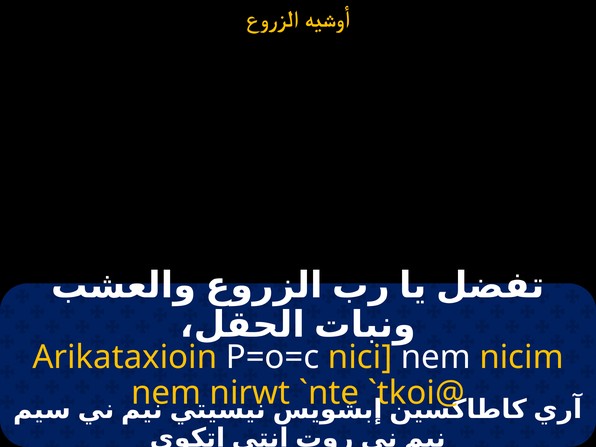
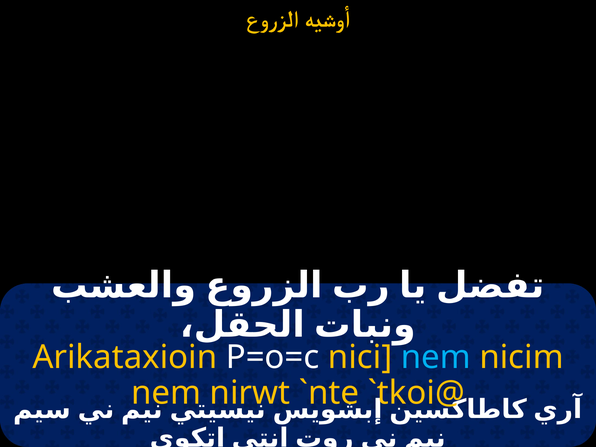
nem colour: white -> light blue (436, 357)
